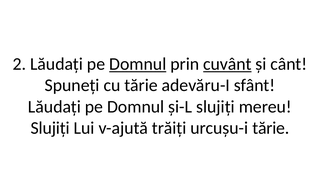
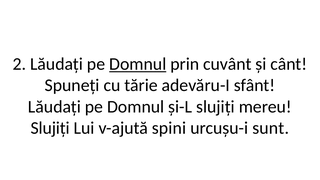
cuvânt underline: present -> none (227, 64)
trăiți: trăiți -> spini (169, 128)
urcușu-i tărie: tărie -> sunt (271, 128)
